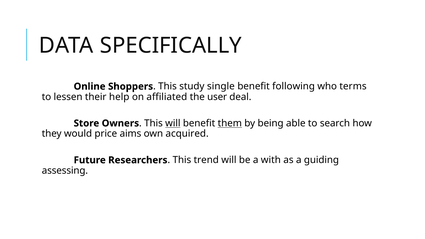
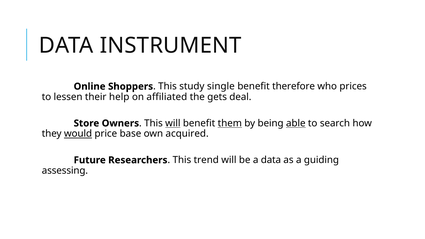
SPECIFICALLY: SPECIFICALLY -> INSTRUMENT (171, 46)
following: following -> therefore (294, 86)
terms: terms -> prices (353, 86)
user: user -> gets (217, 97)
able underline: none -> present (296, 123)
would underline: none -> present (78, 134)
aims: aims -> base (130, 134)
a with: with -> data (271, 160)
